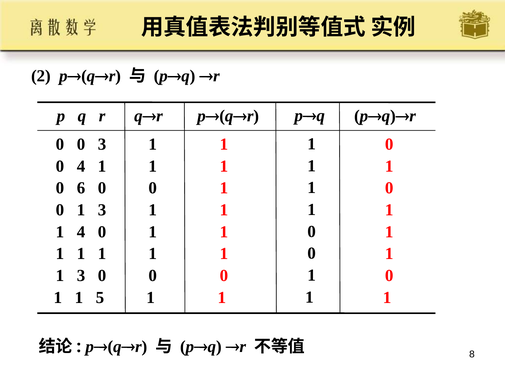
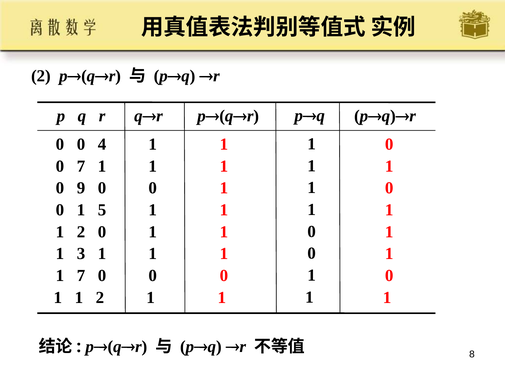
0 3: 3 -> 4 (102, 144)
0 4: 4 -> 7 (81, 166)
6: 6 -> 9 (81, 188)
0 1 3: 3 -> 5 (102, 210)
4: 4 -> 2 (81, 232)
1: 1 -> 3 (81, 254)
3: 3 -> 7 (81, 275)
1 1 5: 5 -> 2 (100, 297)
